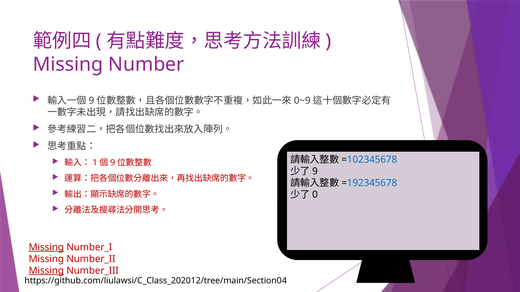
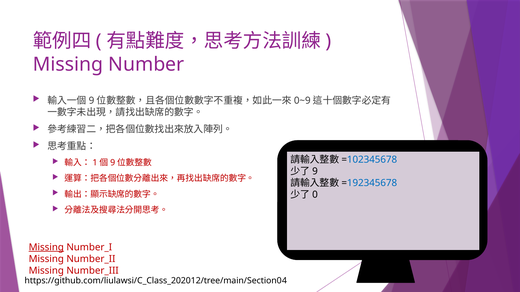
Missing underline: present -> none (46, 271)
